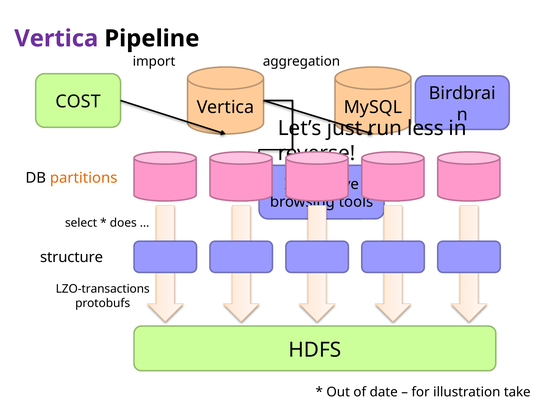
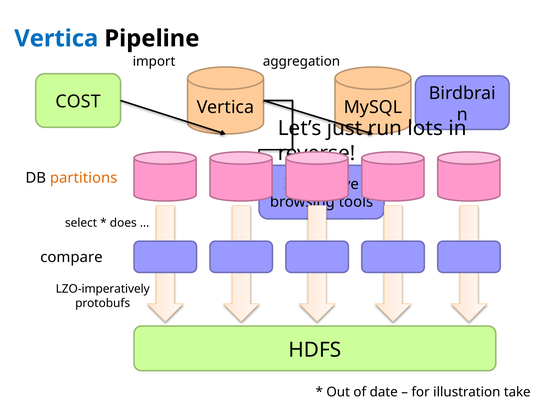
Vertica colour: purple -> blue (56, 39)
less: less -> lots (425, 128)
structure: structure -> compare (71, 257)
LZO-transactions: LZO-transactions -> LZO-imperatively (103, 289)
